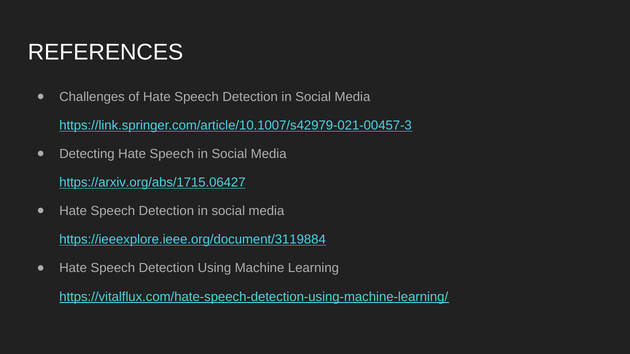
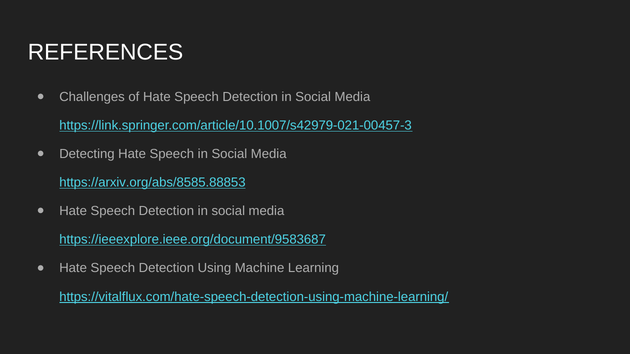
https://arxiv.org/abs/1715.06427: https://arxiv.org/abs/1715.06427 -> https://arxiv.org/abs/8585.88853 (152, 183)
https://ieeexplore.ieee.org/document/3119884: https://ieeexplore.ieee.org/document/3119884 -> https://ieeexplore.ieee.org/document/9583687 (193, 240)
